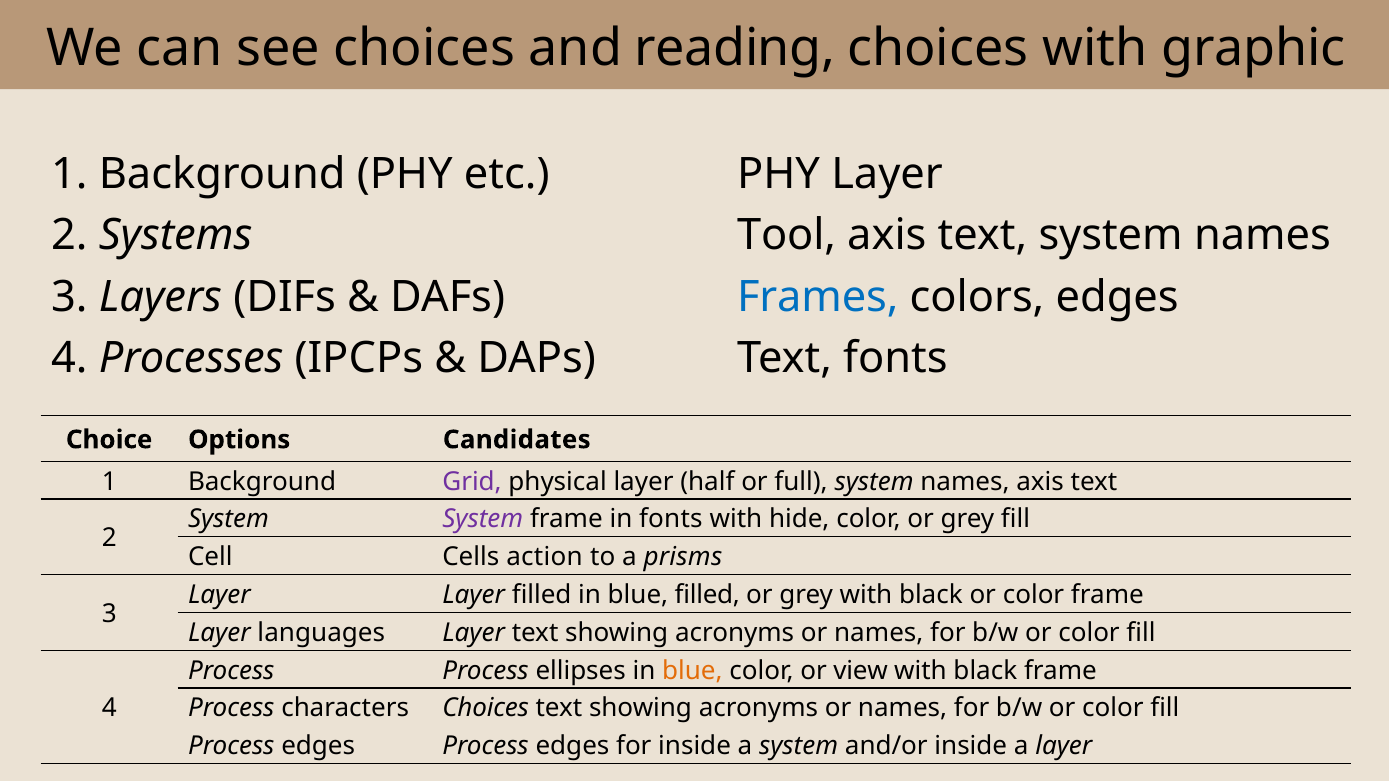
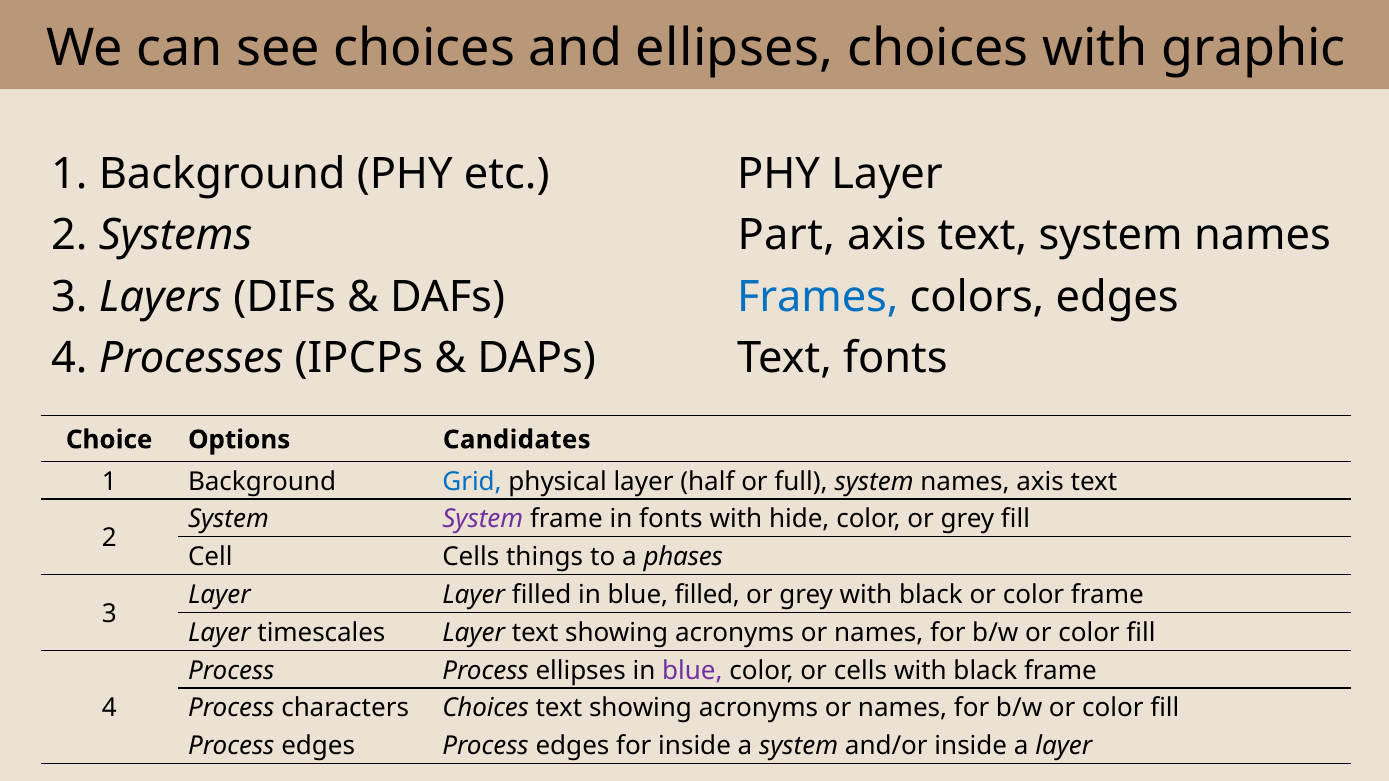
and reading: reading -> ellipses (735, 48)
Tool: Tool -> Part (786, 236)
Grid colour: purple -> blue (472, 482)
action: action -> things (545, 557)
prisms: prisms -> phases (683, 557)
languages: languages -> timescales (321, 633)
blue colour: orange -> purple (692, 671)
or view: view -> cells (860, 671)
